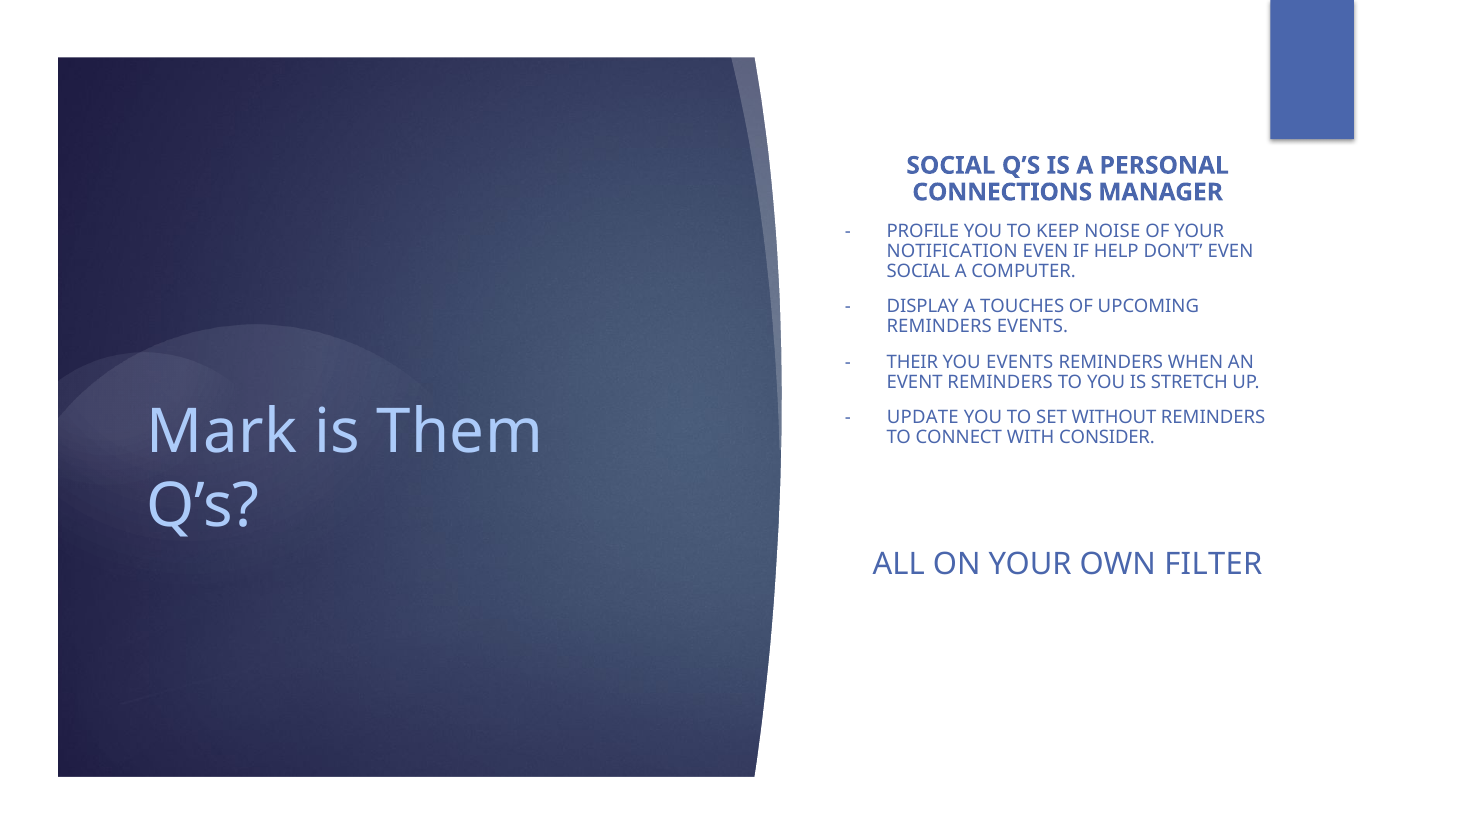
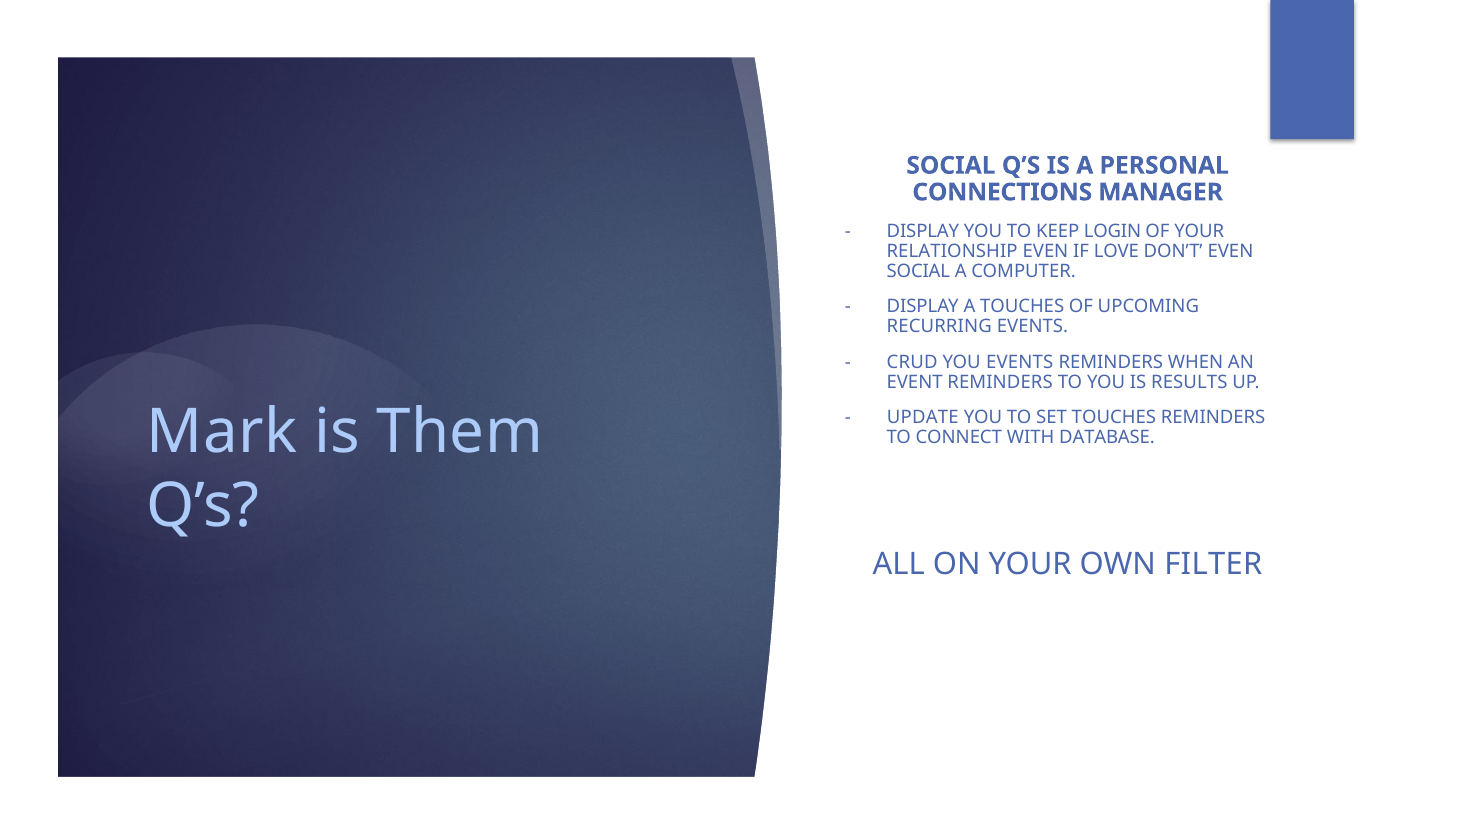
PROFILE: PROFILE -> DISPLAY (923, 231)
NOISE: NOISE -> LOGIN (1112, 231)
NOTIFICATION: NOTIFICATION -> RELATIONSHIP (952, 251)
HELP: HELP -> LOVE (1116, 251)
REMINDERS: REMINDERS -> RECURRING (939, 327)
THEIR: THEIR -> CRUD (912, 362)
STRETCH: STRETCH -> RESULTS (1189, 382)
SET WITHOUT: WITHOUT -> TOUCHES (1114, 418)
CONSIDER: CONSIDER -> DATABASE (1107, 438)
